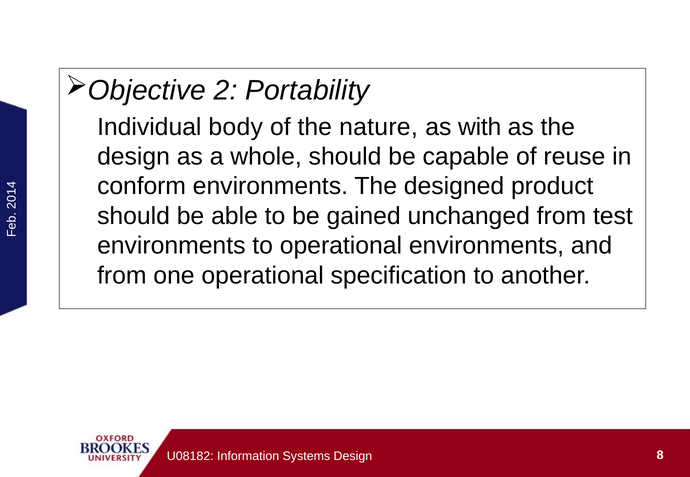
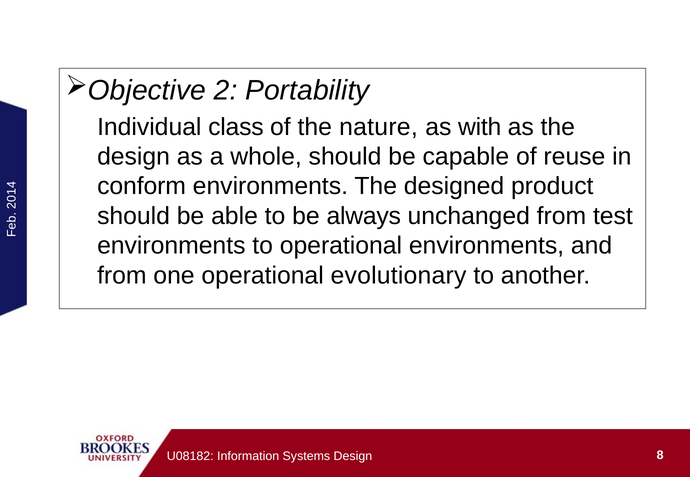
body: body -> class (236, 127)
gained: gained -> always (364, 216)
specification: specification -> evolutionary (398, 276)
